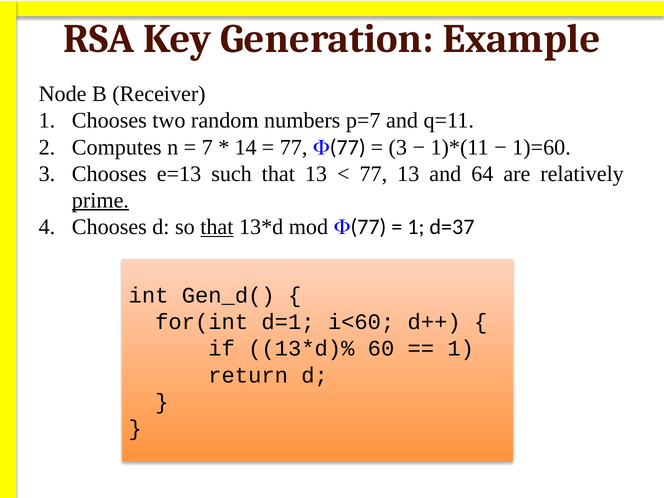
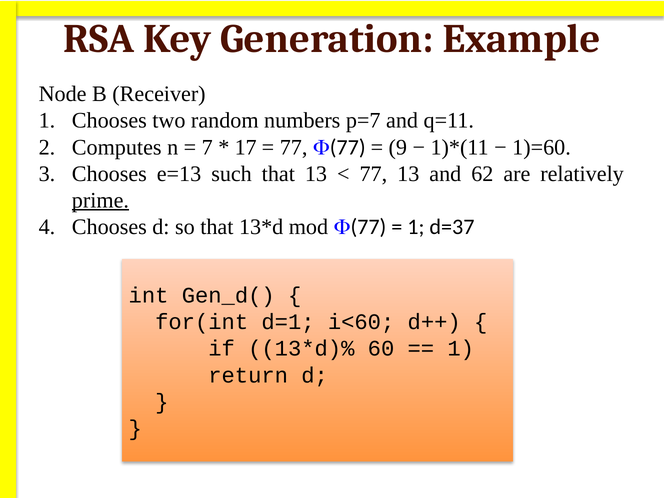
14: 14 -> 17 (246, 147)
3: 3 -> 9 (398, 147)
64: 64 -> 62 (482, 174)
that underline: present -> none (217, 227)
